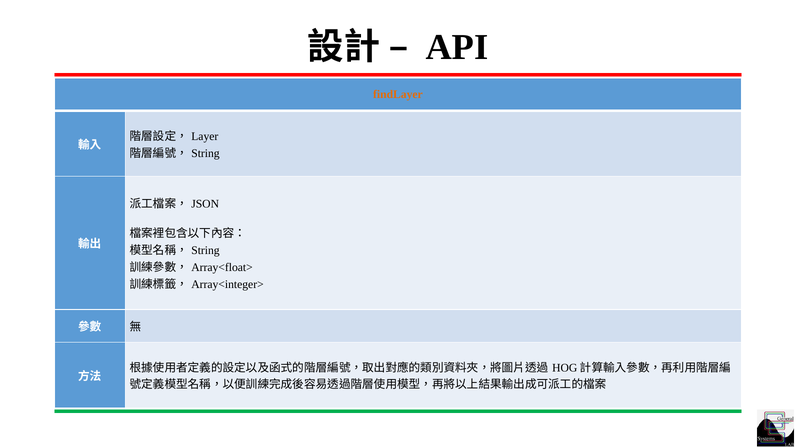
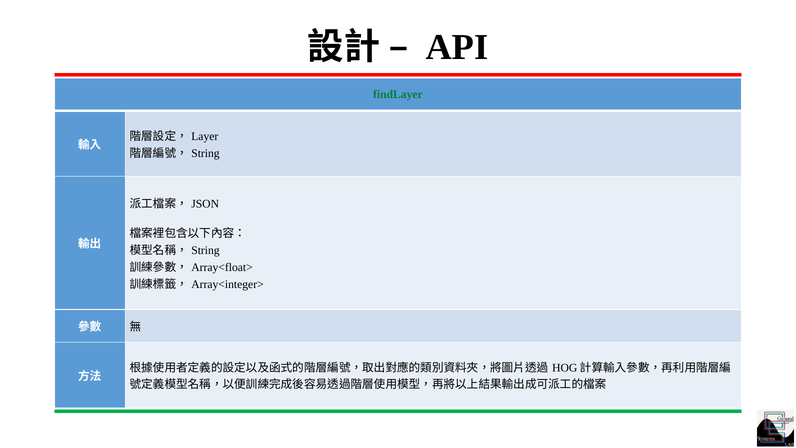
findLayer colour: orange -> green (398, 94)
